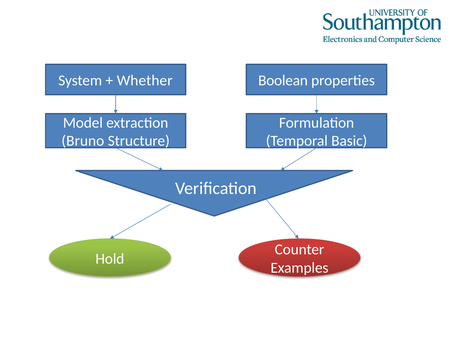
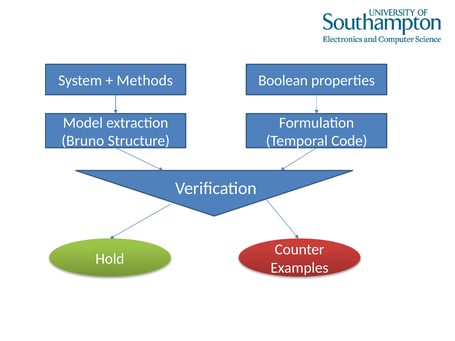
Whether: Whether -> Methods (145, 81)
Basic: Basic -> Code (349, 141)
